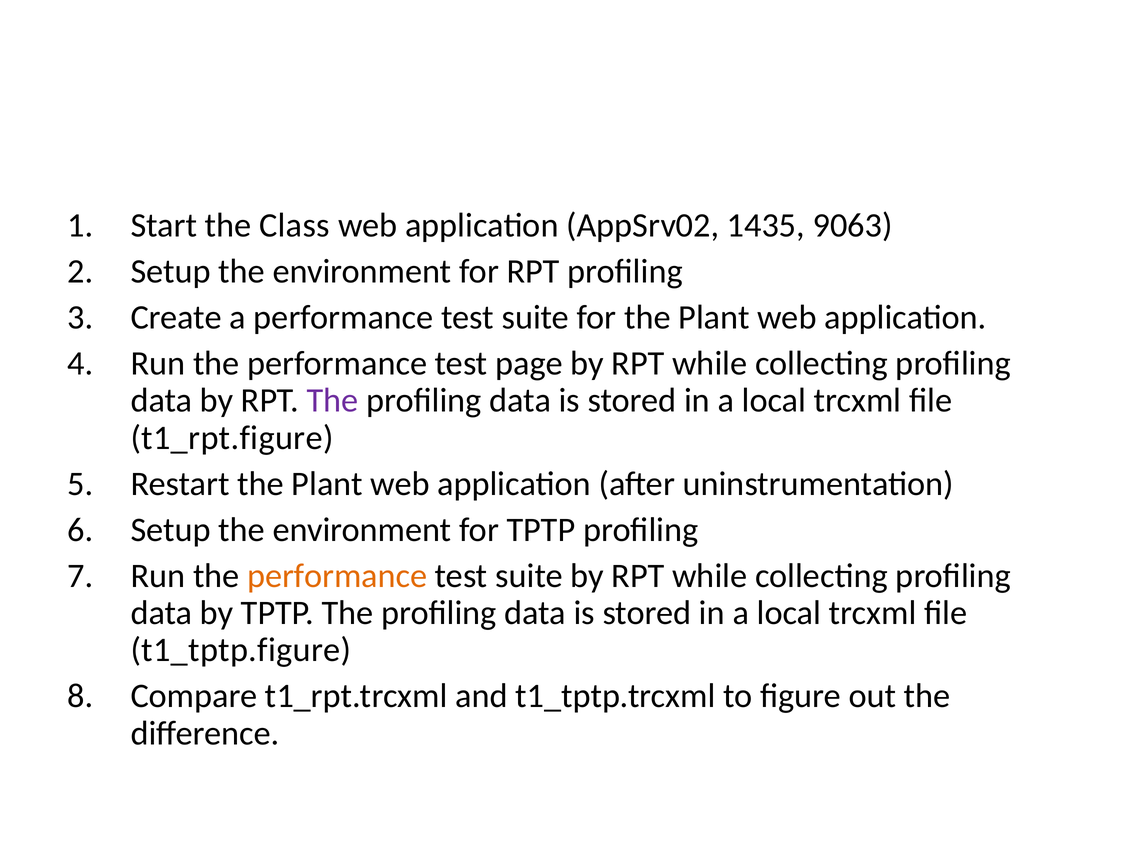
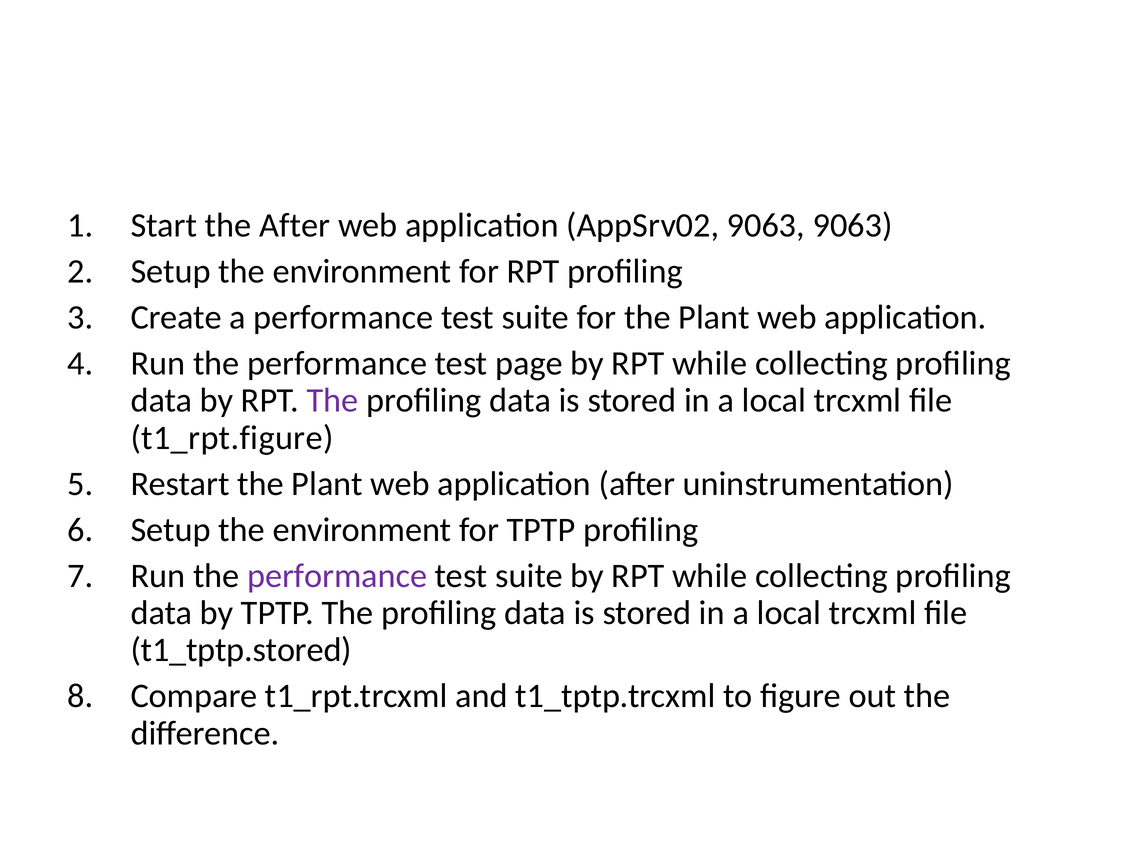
the Class: Class -> After (295, 225)
AppSrv02 1435: 1435 -> 9063 (766, 225)
performance colour: orange -> purple (337, 576)
t1_tptp.figure: t1_tptp.figure -> t1_tptp.stored (241, 650)
